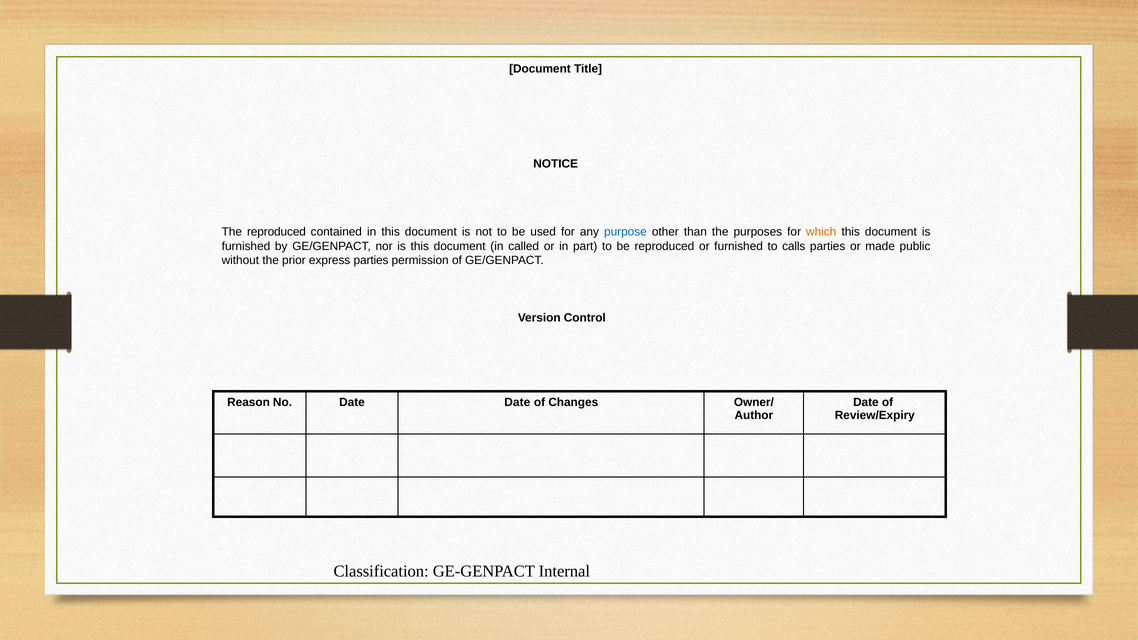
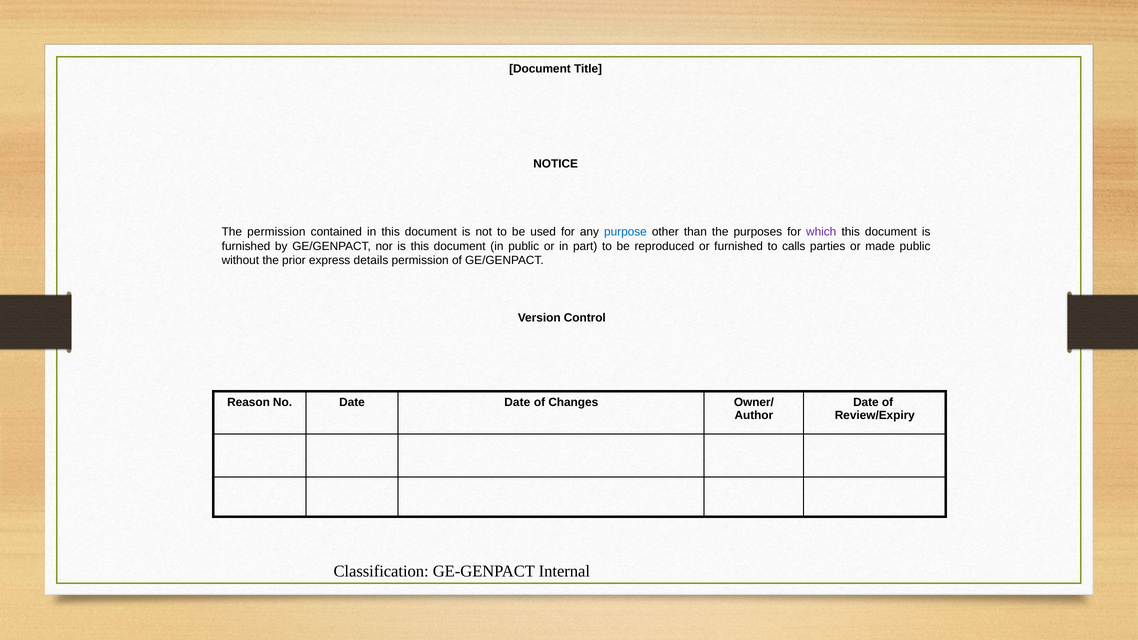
The reproduced: reproduced -> permission (276, 232)
which colour: orange -> purple (821, 232)
in called: called -> public (524, 246)
express parties: parties -> details (371, 260)
